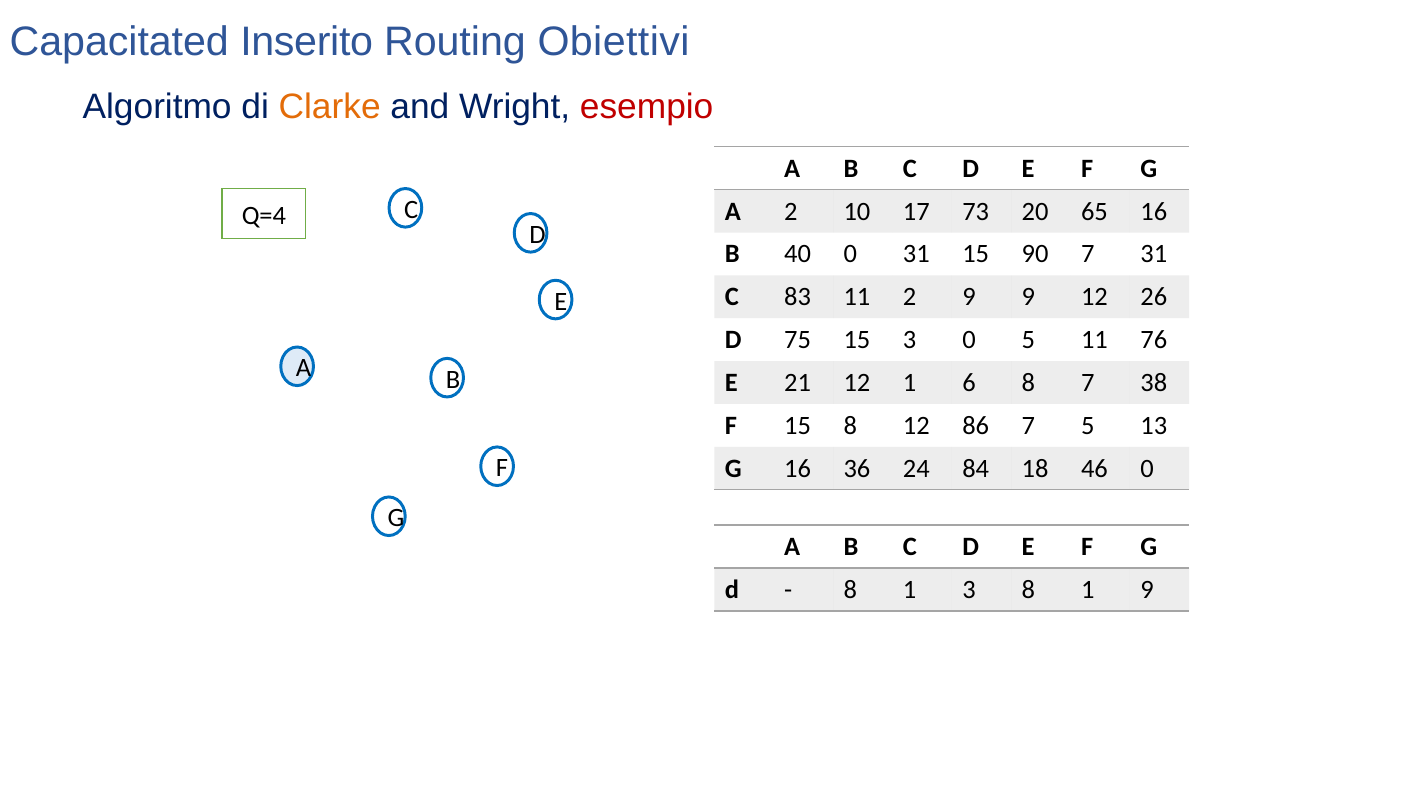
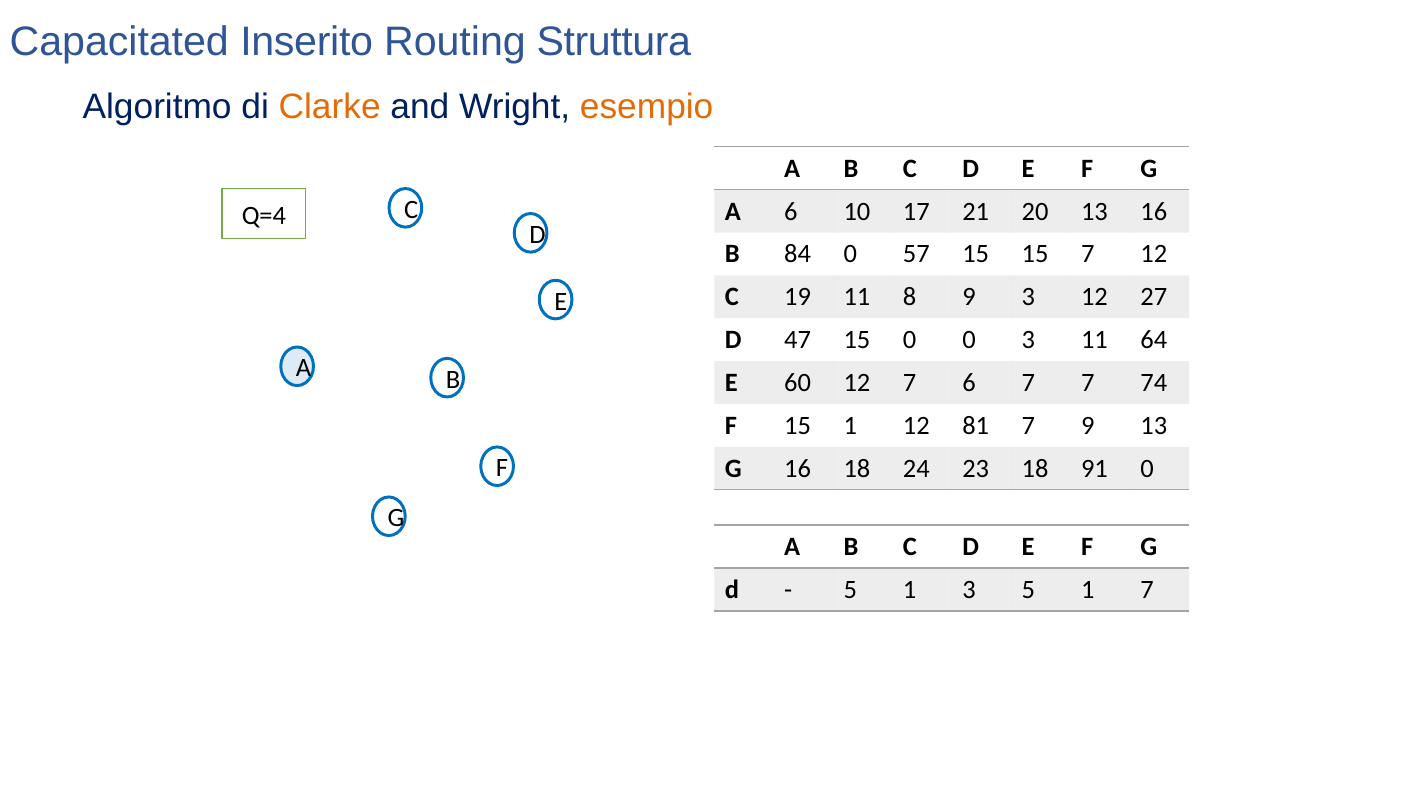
Obiettivi: Obiettivi -> Struttura (614, 42)
esempio colour: red -> orange (647, 107)
A 2: 2 -> 6 (791, 211)
73: 73 -> 21 (976, 211)
20 65: 65 -> 13 (1094, 211)
40: 40 -> 84 (798, 254)
0 31: 31 -> 57 (916, 254)
15 90: 90 -> 15 (1035, 254)
7 31: 31 -> 12 (1154, 254)
83: 83 -> 19 (798, 297)
11 2: 2 -> 8 (910, 297)
9 9: 9 -> 3 (1028, 297)
26: 26 -> 27 (1154, 297)
75: 75 -> 47 (798, 340)
15 3: 3 -> 0 (910, 340)
0 5: 5 -> 3 (1028, 340)
76: 76 -> 64 (1154, 340)
21: 21 -> 60 (798, 383)
12 1: 1 -> 7 (910, 383)
6 8: 8 -> 7 (1028, 383)
38: 38 -> 74 (1154, 383)
15 8: 8 -> 1 (850, 426)
86: 86 -> 81 (976, 426)
7 5: 5 -> 9 (1088, 426)
16 36: 36 -> 18 (857, 469)
84: 84 -> 23 (976, 469)
46: 46 -> 91 (1094, 469)
8: 8 -> 5 (850, 590)
3 8: 8 -> 5 (1028, 590)
1 9: 9 -> 7 (1147, 590)
